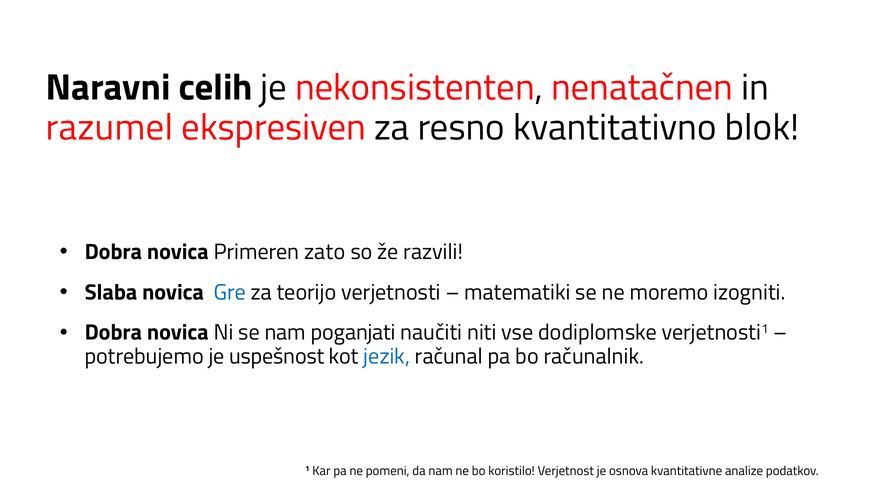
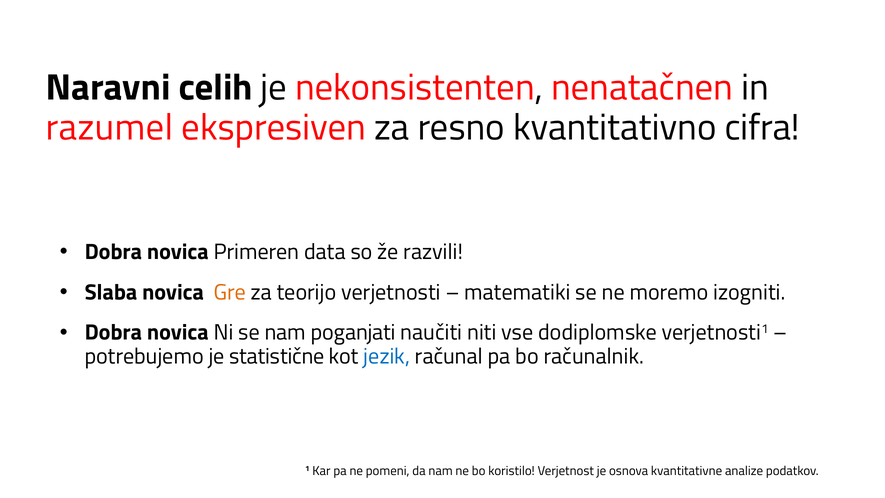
blok: blok -> cifra (762, 127)
zato: zato -> data (325, 252)
Gre colour: blue -> orange (230, 292)
uspešnost: uspešnost -> statistične (277, 356)
